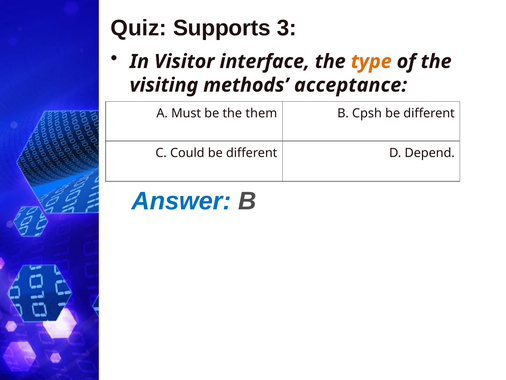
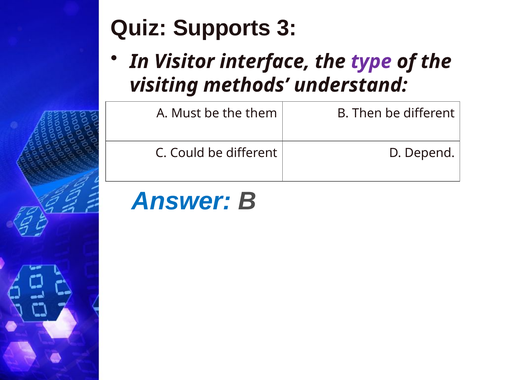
type colour: orange -> purple (371, 61)
acceptance: acceptance -> understand (351, 85)
Cpsh: Cpsh -> Then (367, 113)
